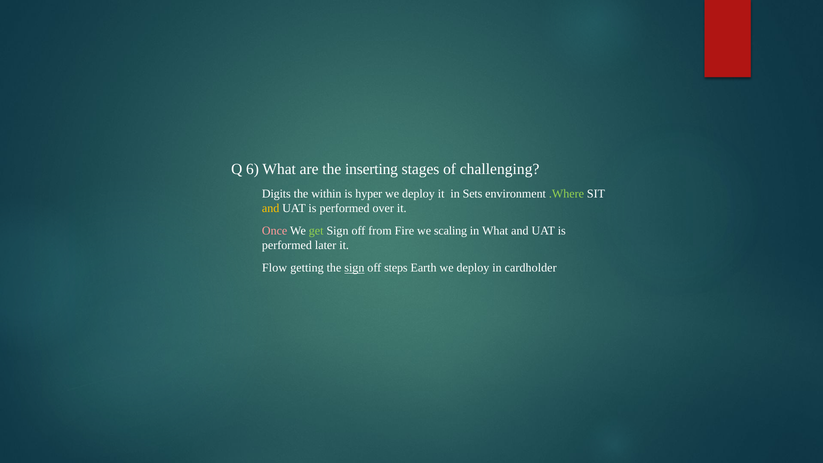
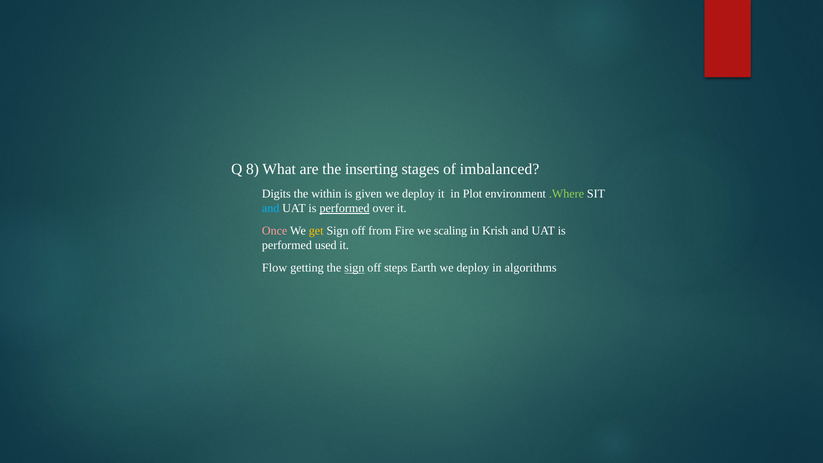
6: 6 -> 8 (252, 169)
challenging: challenging -> imbalanced (500, 169)
hyper: hyper -> given (369, 194)
Sets: Sets -> Plot (472, 194)
and colour: yellow -> light blue (271, 208)
performed underline: none -> present (345, 208)
get colour: light green -> yellow (316, 231)
in What: What -> Krish (495, 231)
later: later -> used (326, 245)
cardholder: cardholder -> algorithms (531, 268)
